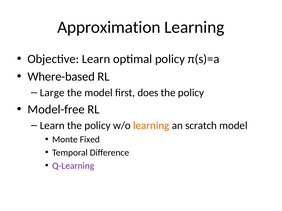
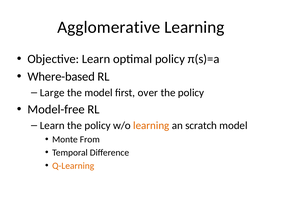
Approximation: Approximation -> Agglomerative (109, 27)
does: does -> over (148, 93)
Fixed: Fixed -> From (90, 140)
Q-Learning colour: purple -> orange (73, 166)
